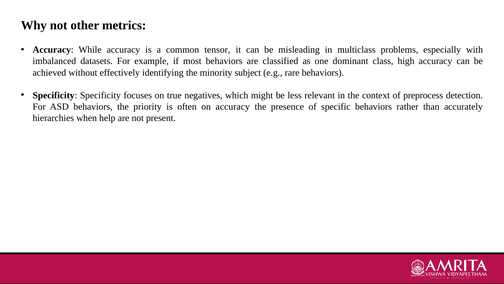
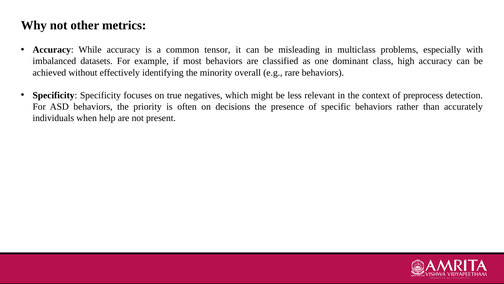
subject: subject -> overall (248, 72)
on accuracy: accuracy -> decisions (233, 106)
hierarchies: hierarchies -> individuals (53, 118)
